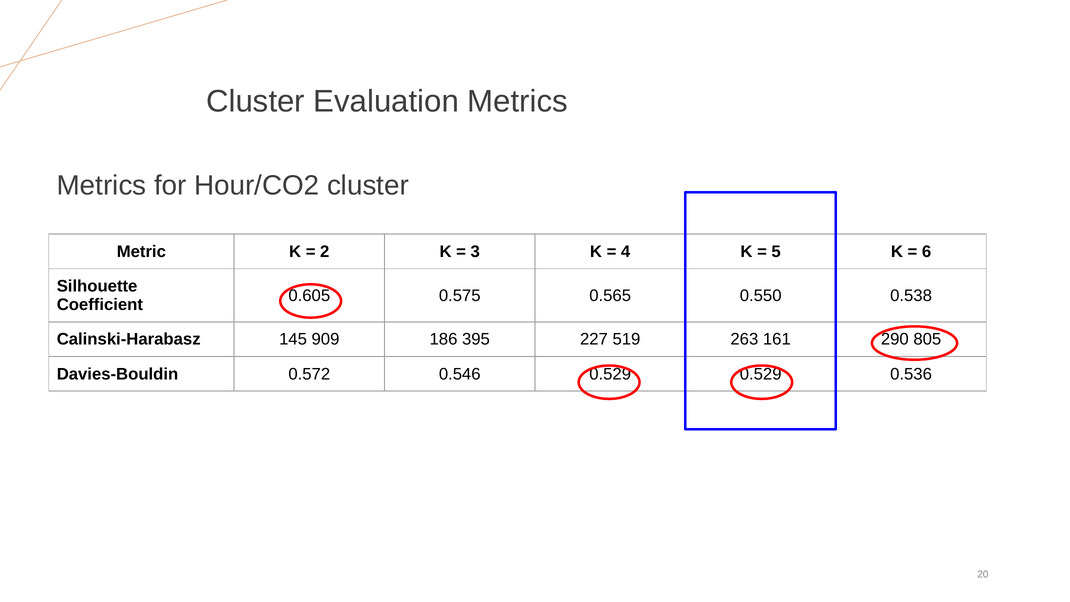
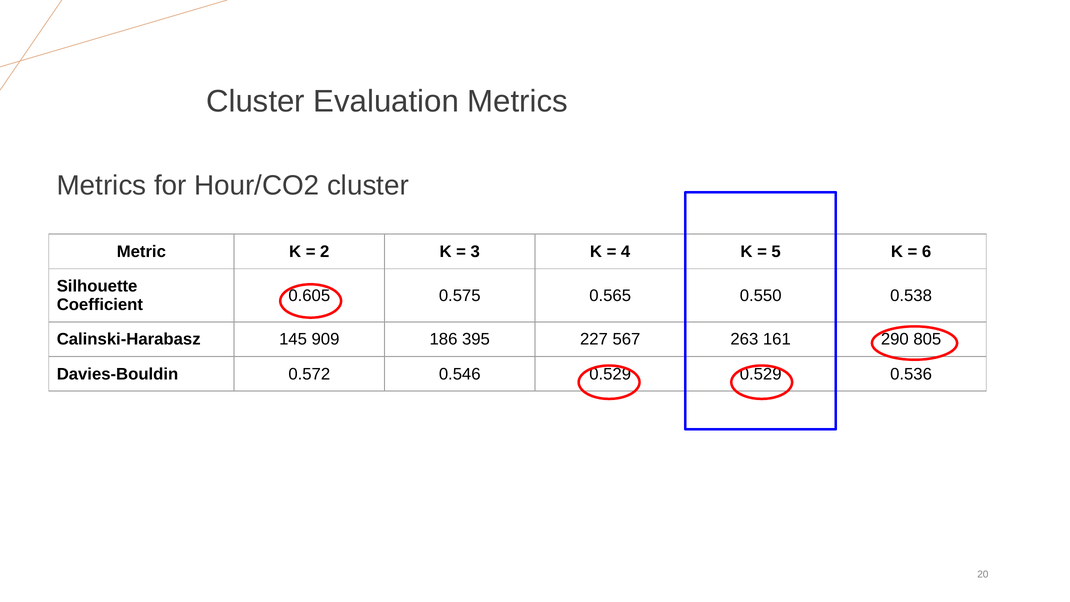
519: 519 -> 567 (626, 339)
